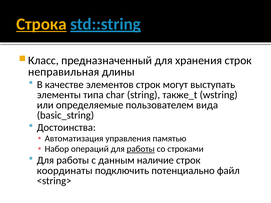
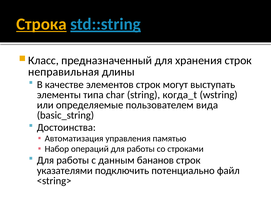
также_t: также_t -> когда_t (180, 95)
работы underline: present -> none (141, 149)
наличие: наличие -> бананов (155, 161)
координаты: координаты -> указателями (65, 171)
